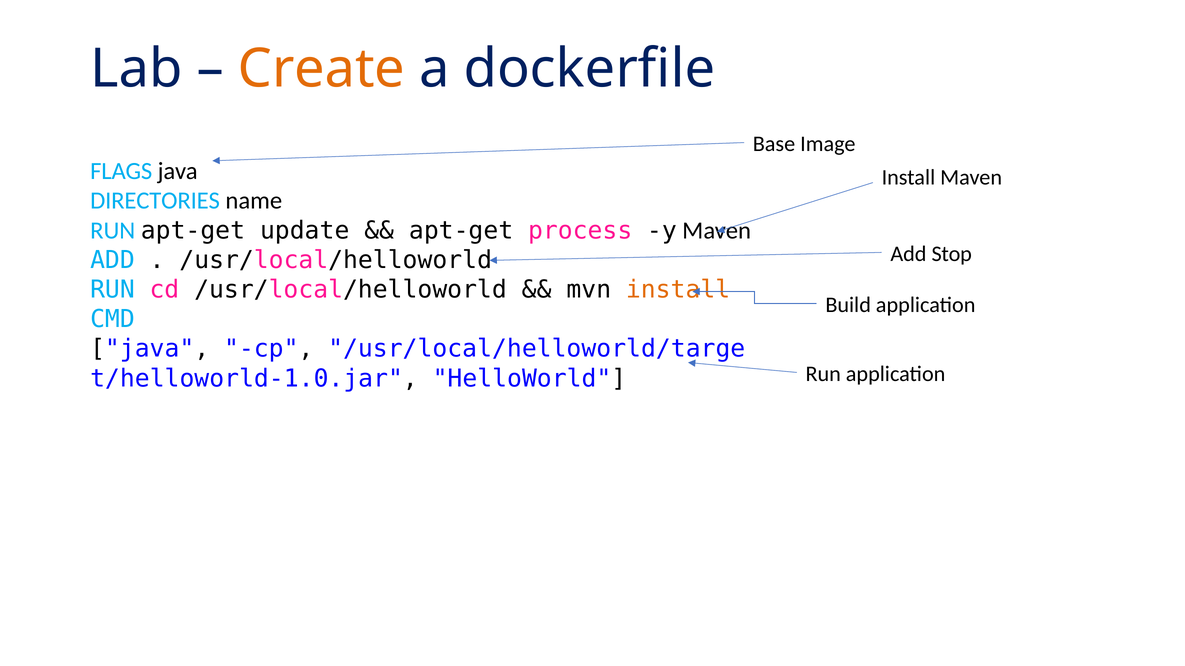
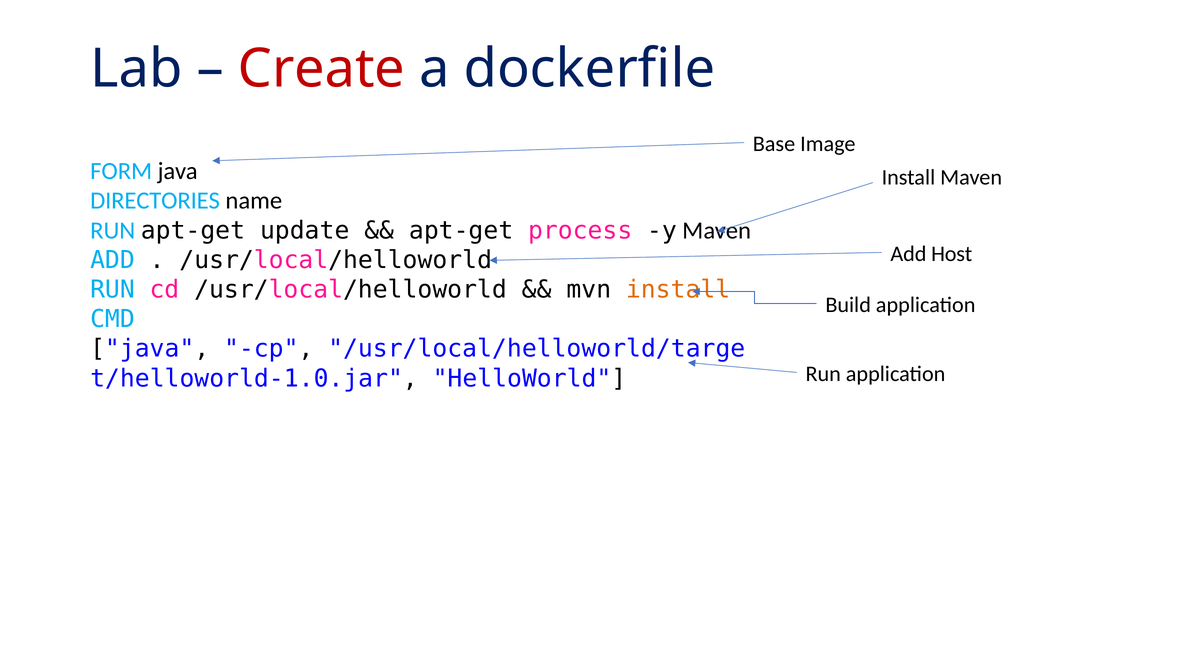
Create colour: orange -> red (322, 69)
FLAGS: FLAGS -> FORM (121, 171)
Stop: Stop -> Host (952, 254)
